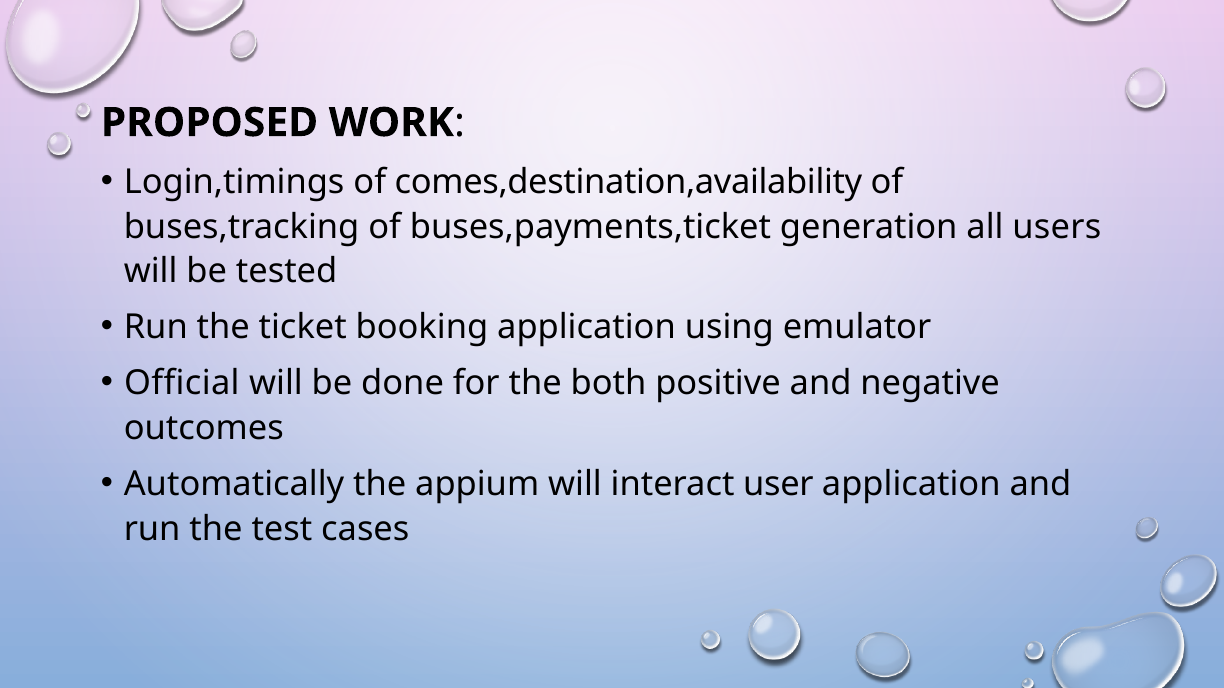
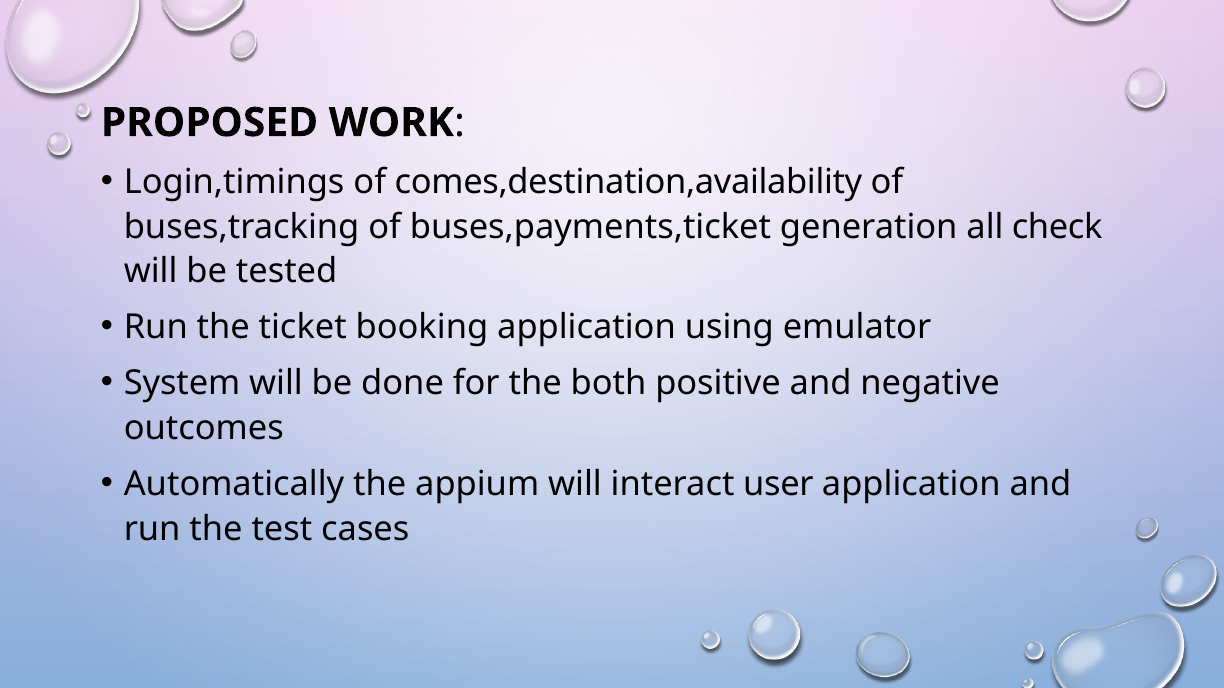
users: users -> check (1057, 227)
Official: Official -> System (182, 384)
